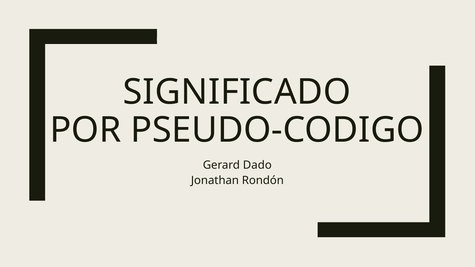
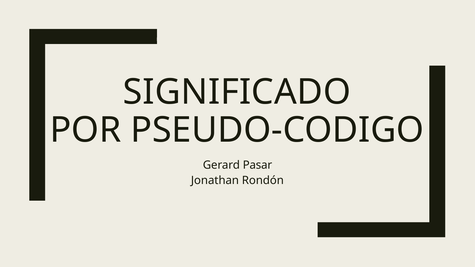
Dado: Dado -> Pasar (257, 165)
